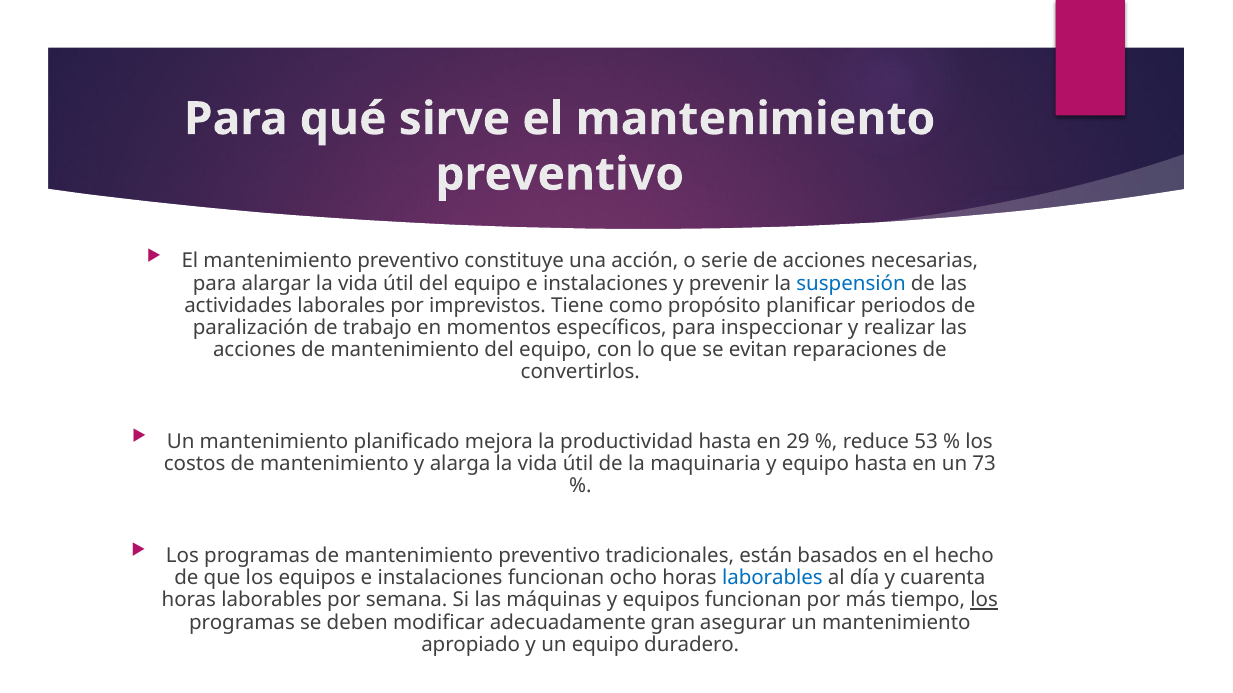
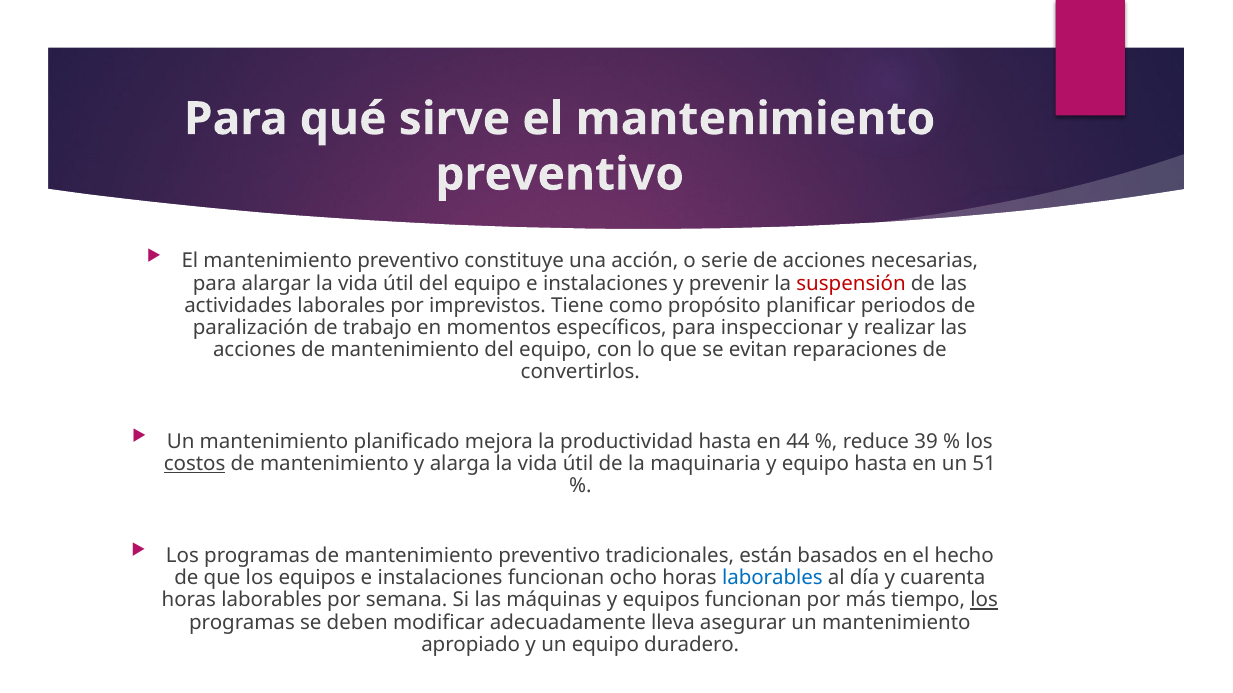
suspensión colour: blue -> red (851, 283)
29: 29 -> 44 (798, 442)
53: 53 -> 39 (926, 442)
costos underline: none -> present (195, 464)
73: 73 -> 51 (984, 464)
gran: gran -> lleva (673, 623)
